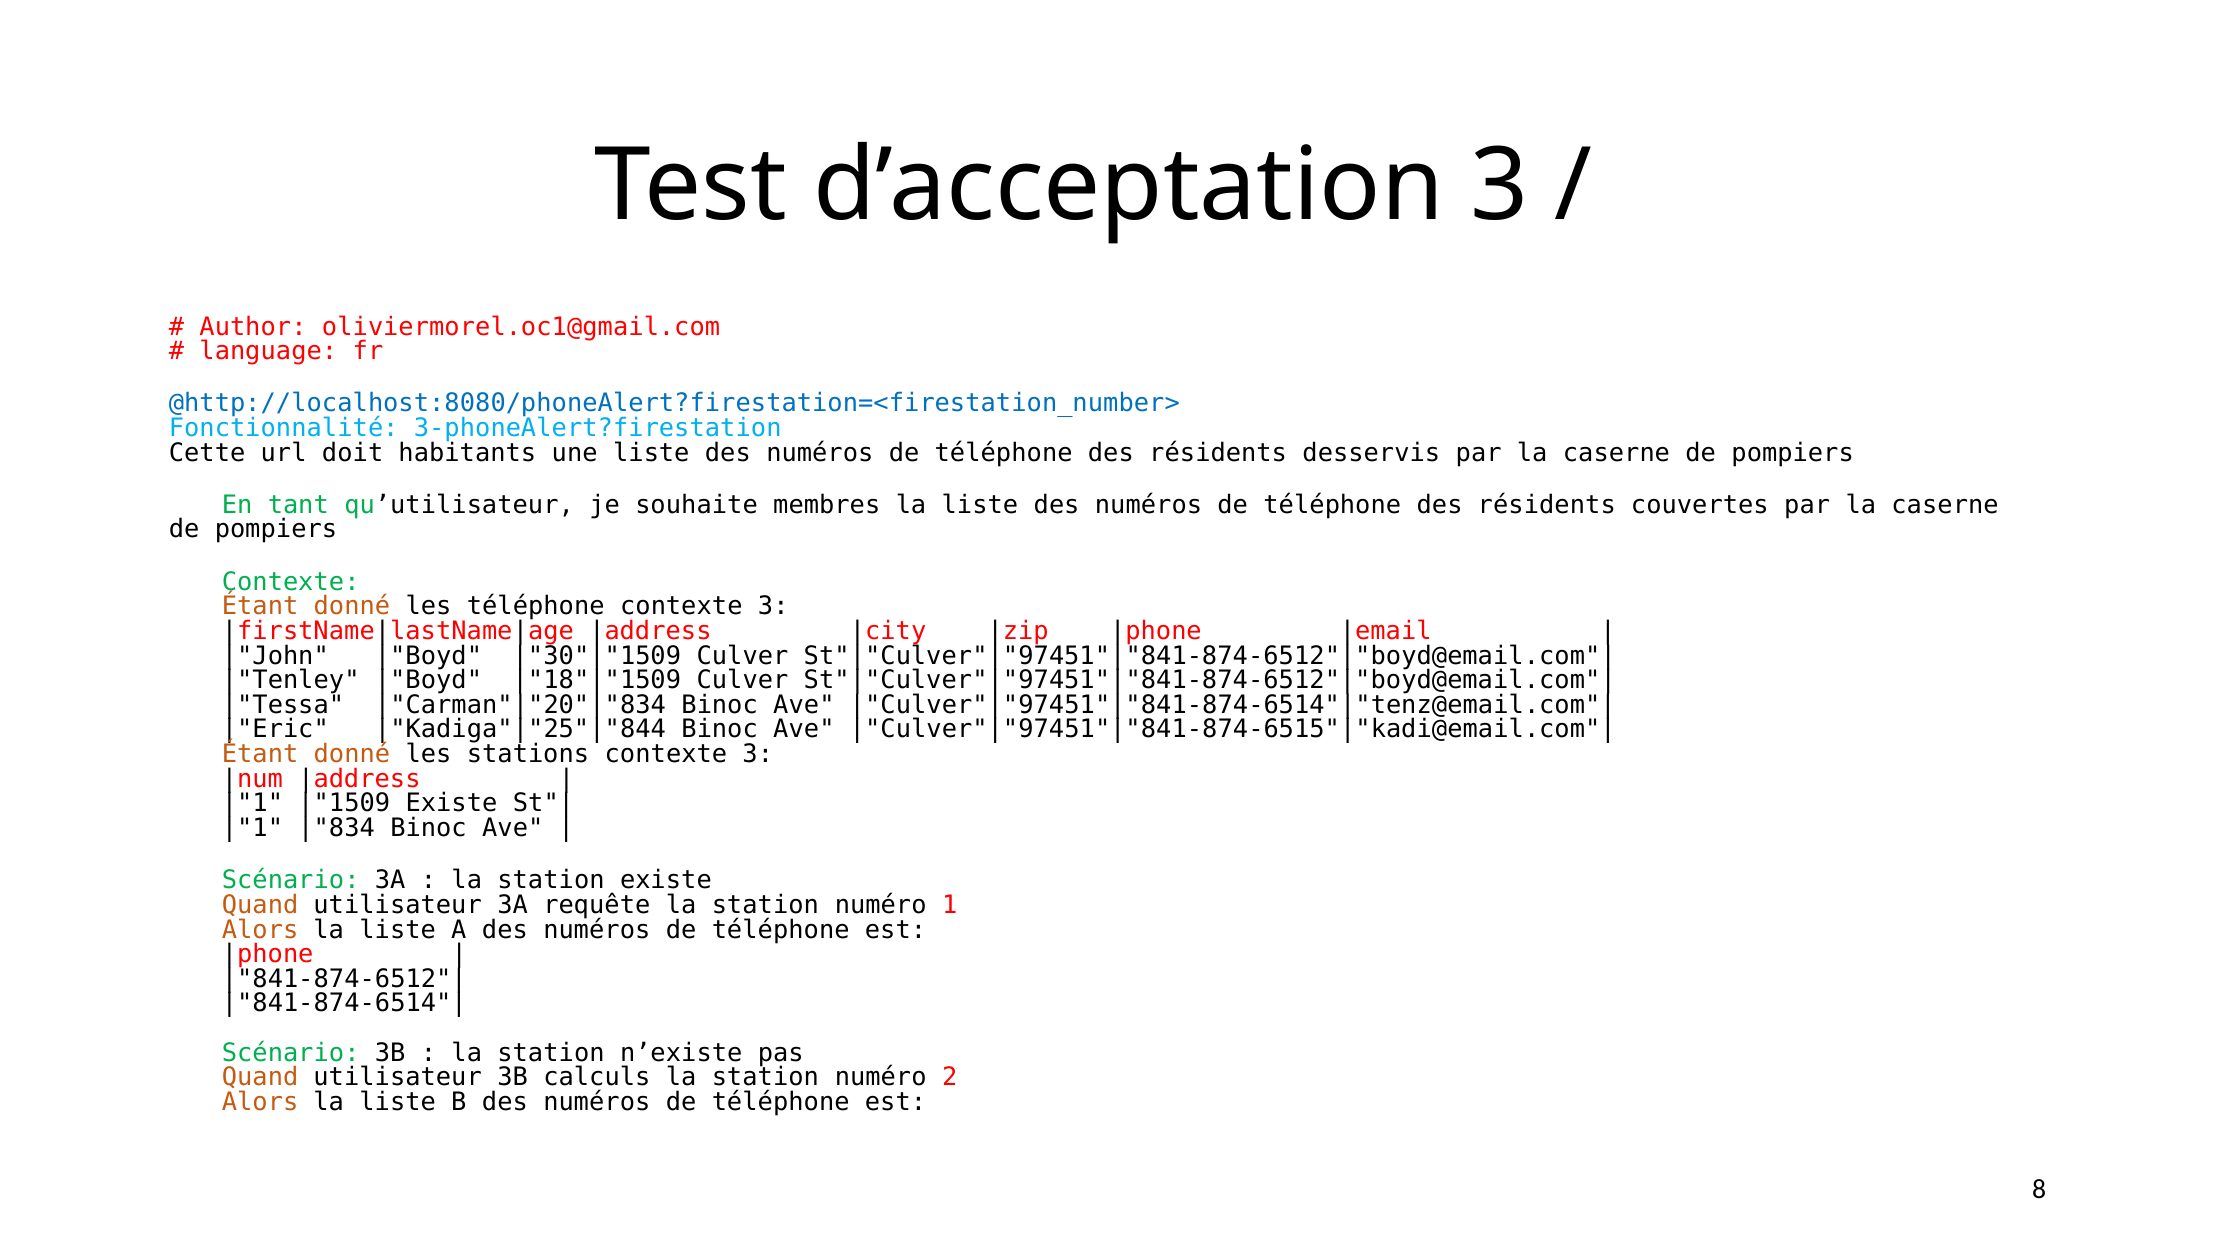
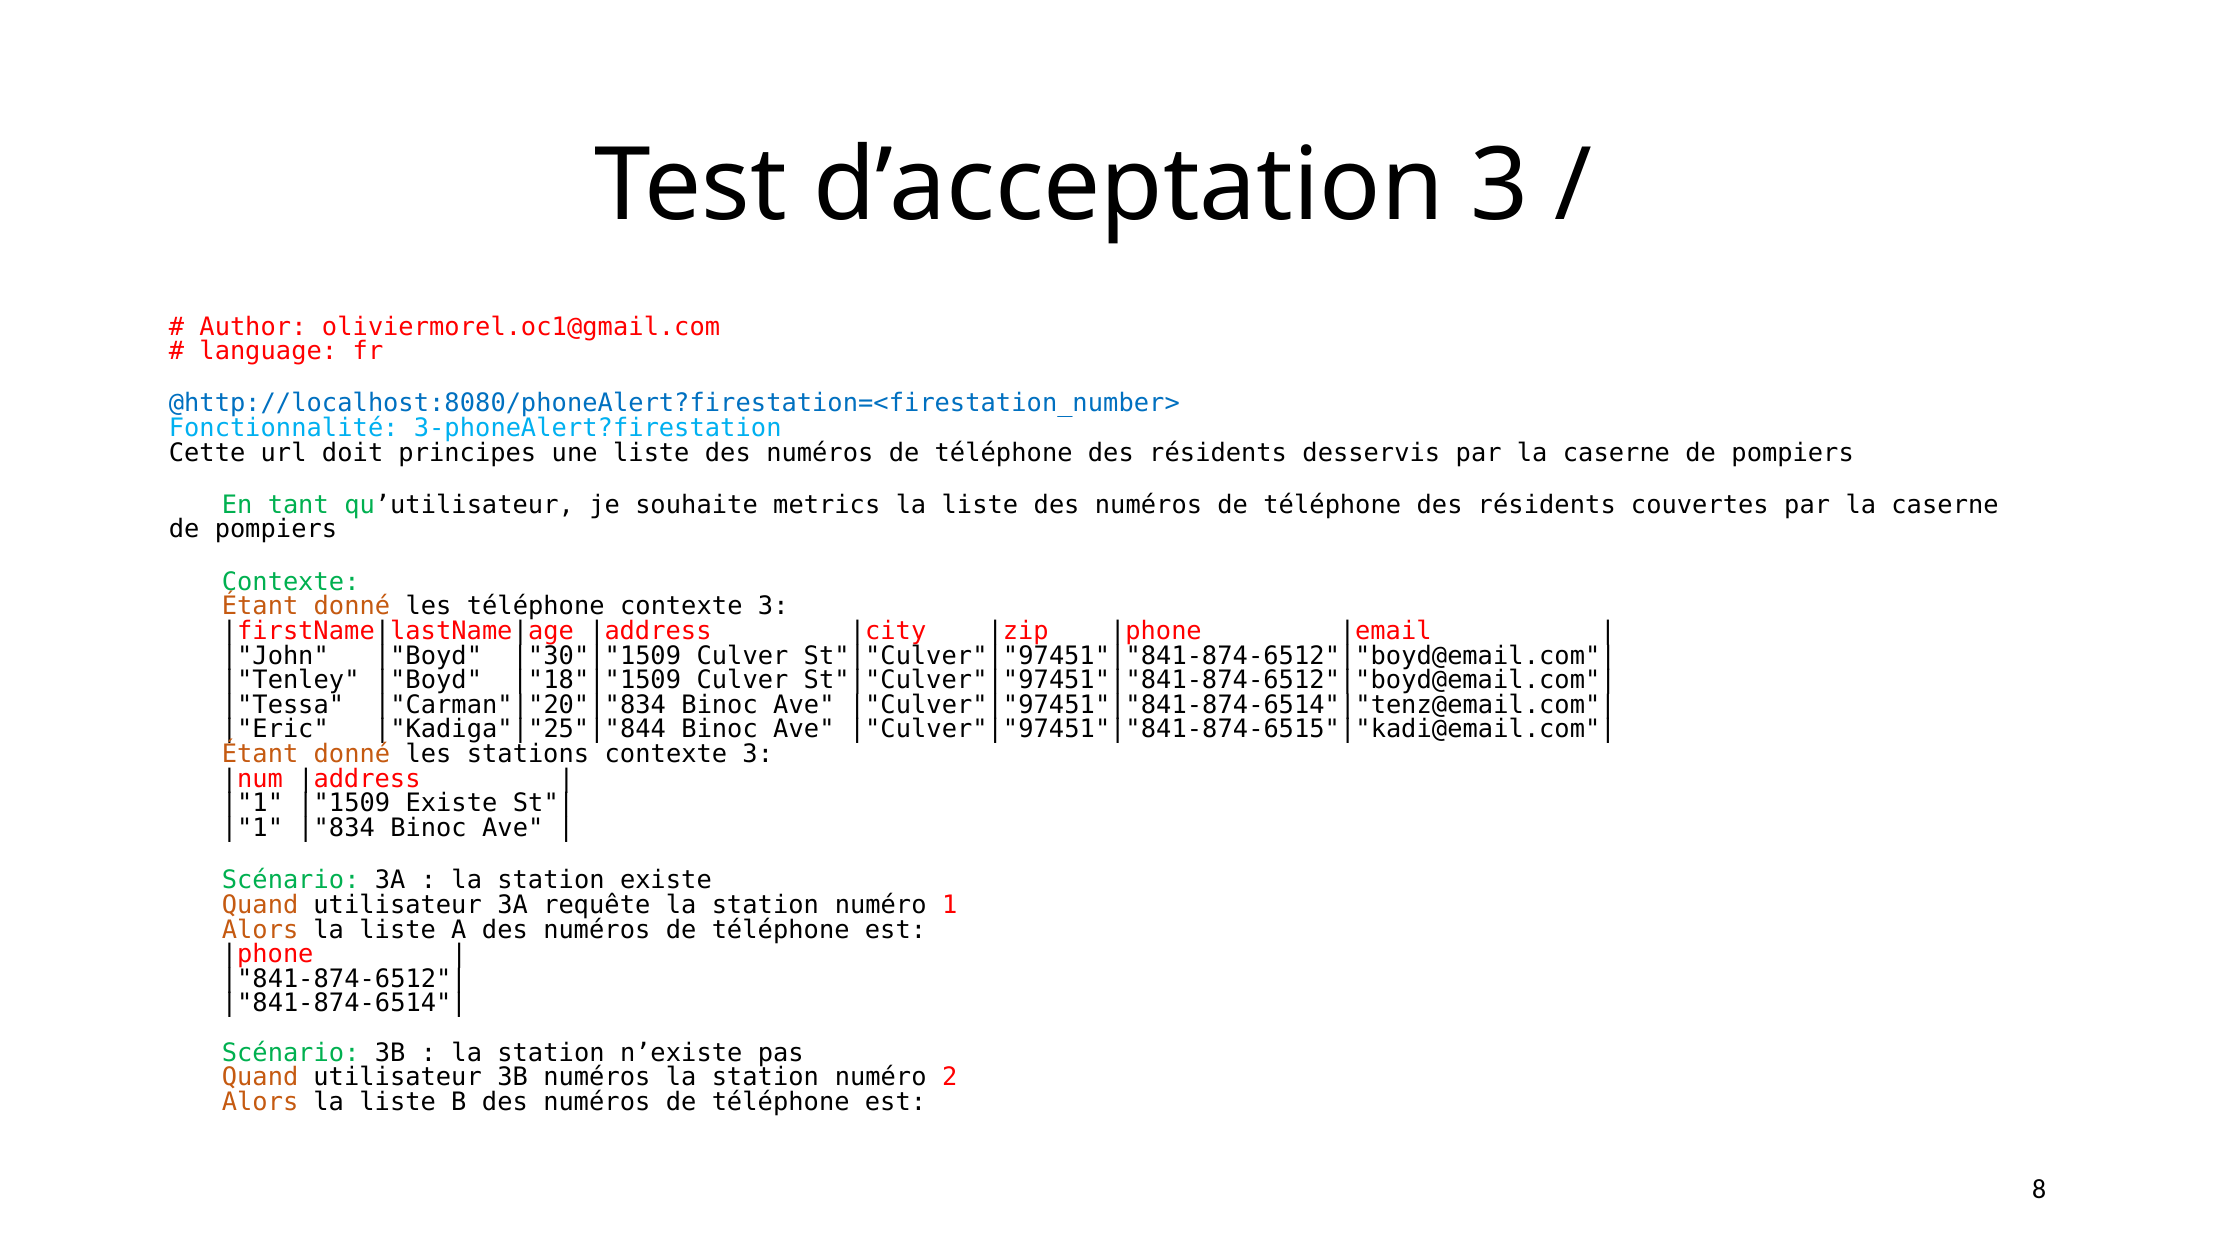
habitants: habitants -> principes (467, 453)
membres: membres -> metrics (827, 505)
3B calculs: calculs -> numéros (597, 1078)
